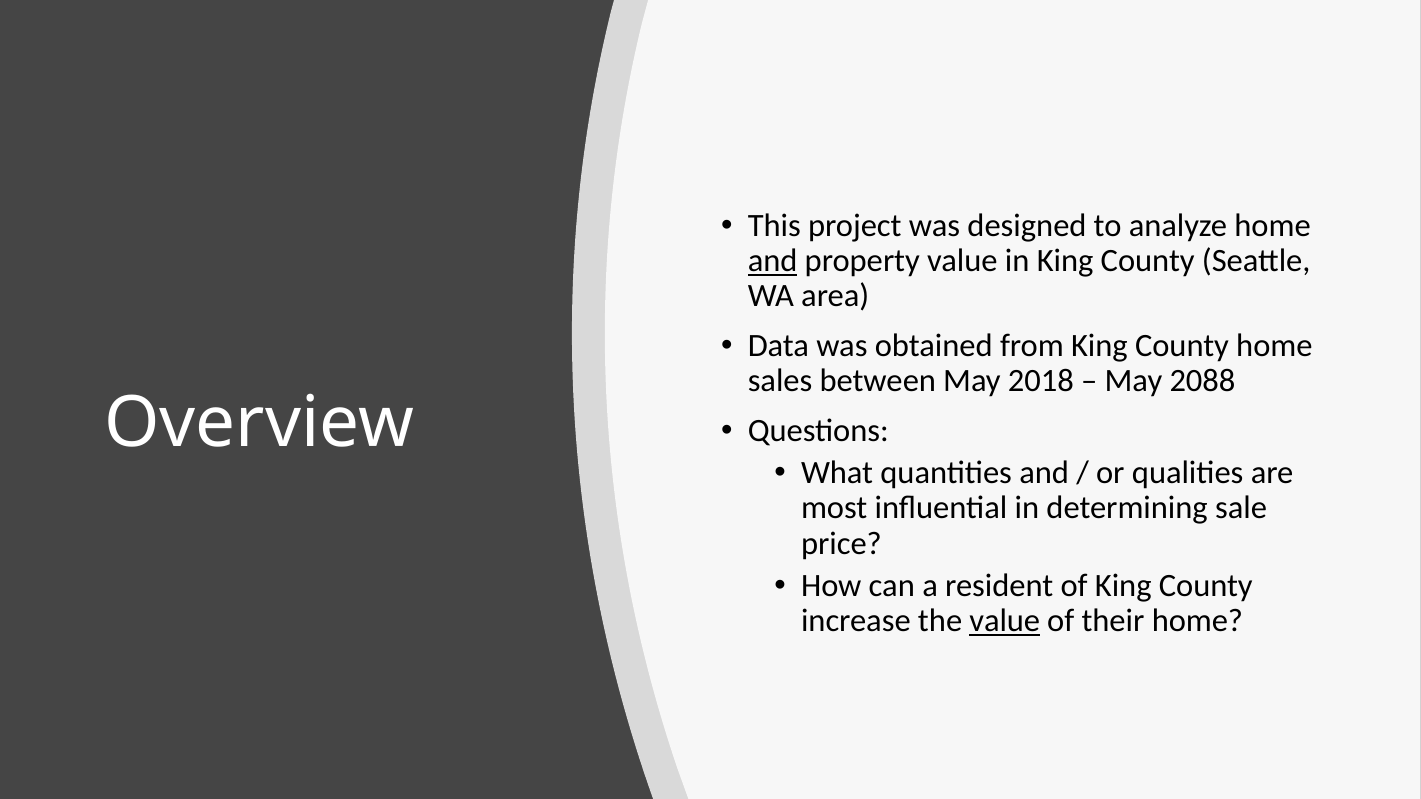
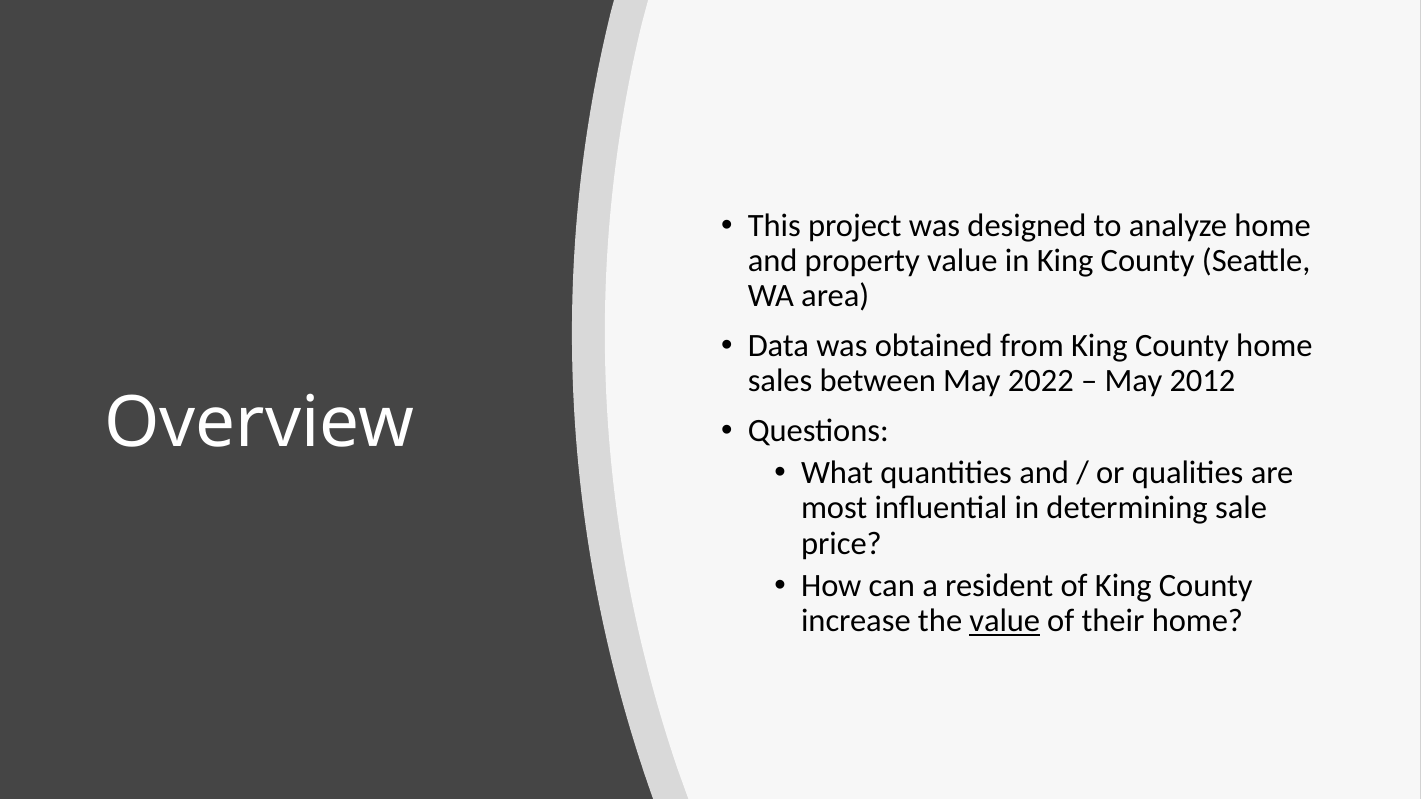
and underline: present -> none (773, 261)
2018: 2018 -> 2022 (1041, 381)
2088: 2088 -> 2012 (1202, 381)
